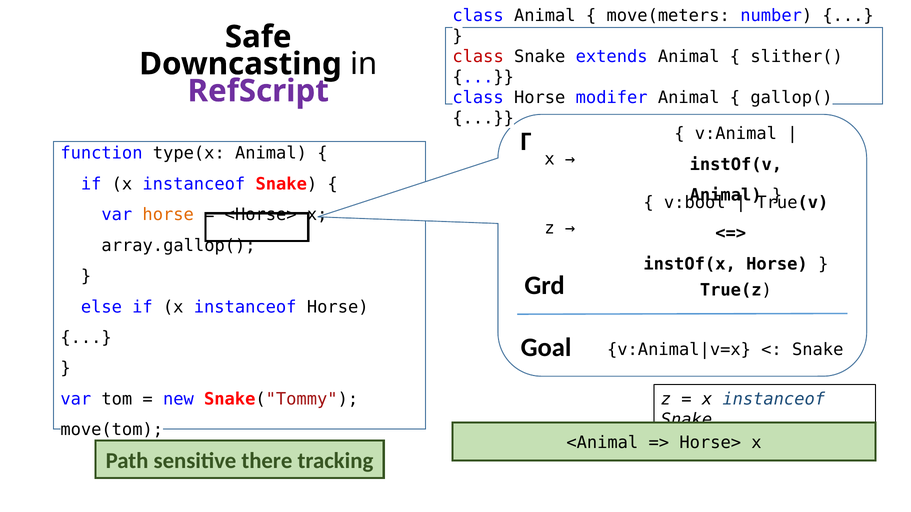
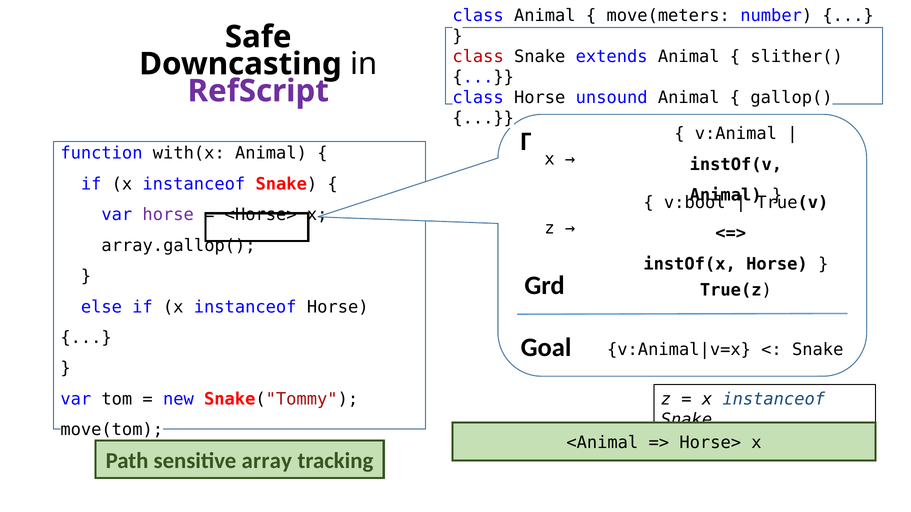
modifer: modifer -> unsound (612, 98)
type(x: type(x -> with(x (189, 153)
horse colour: orange -> purple (168, 215)
there: there -> array (267, 461)
